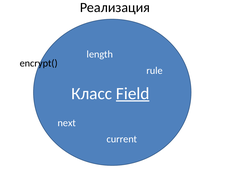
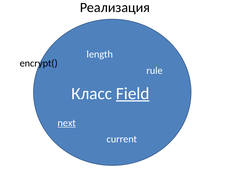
next underline: none -> present (67, 123)
